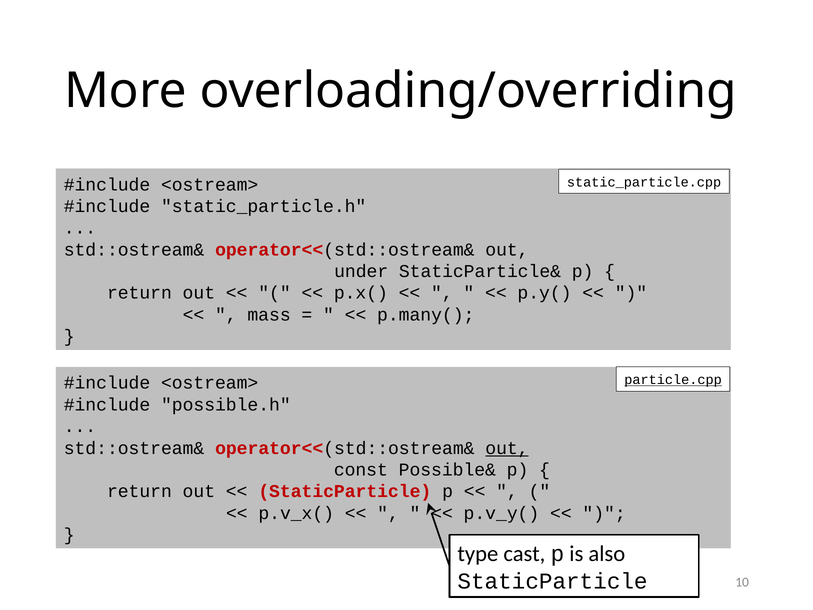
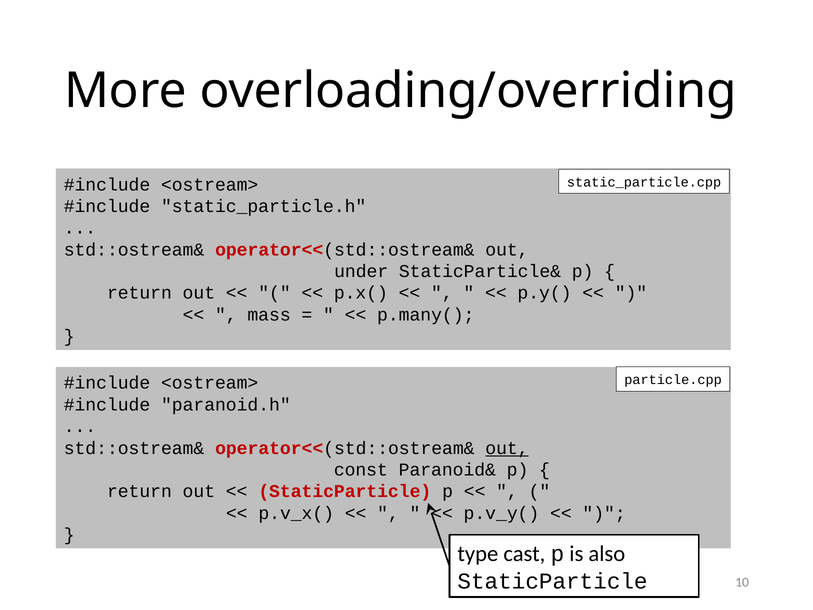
particle.cpp underline: present -> none (673, 380)
possible.h: possible.h -> paranoid.h (226, 405)
Possible&: Possible& -> Paranoid& (447, 470)
